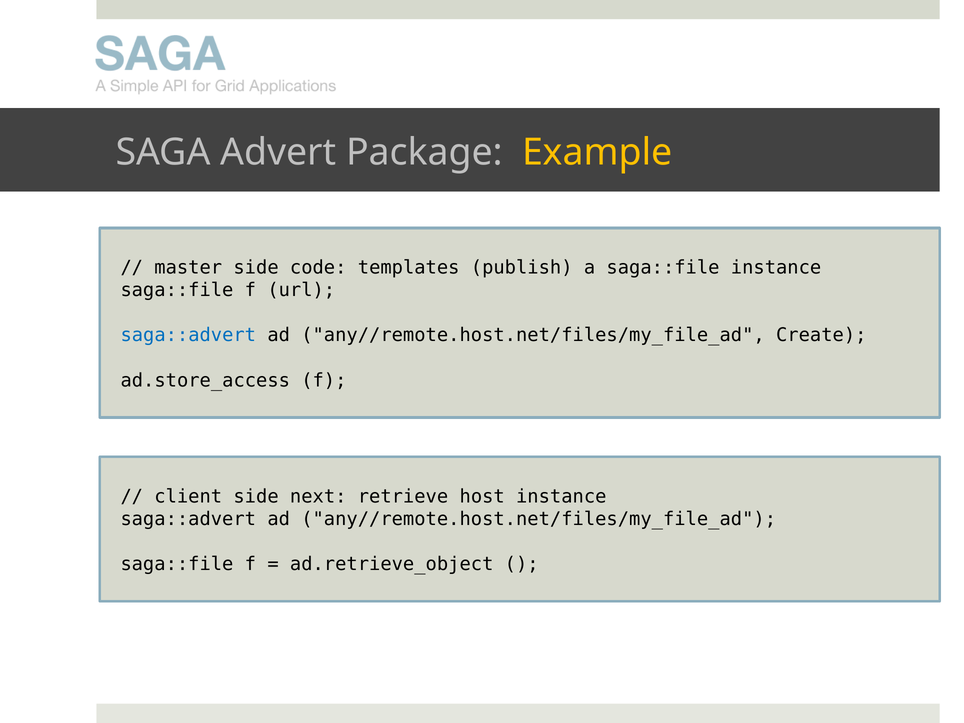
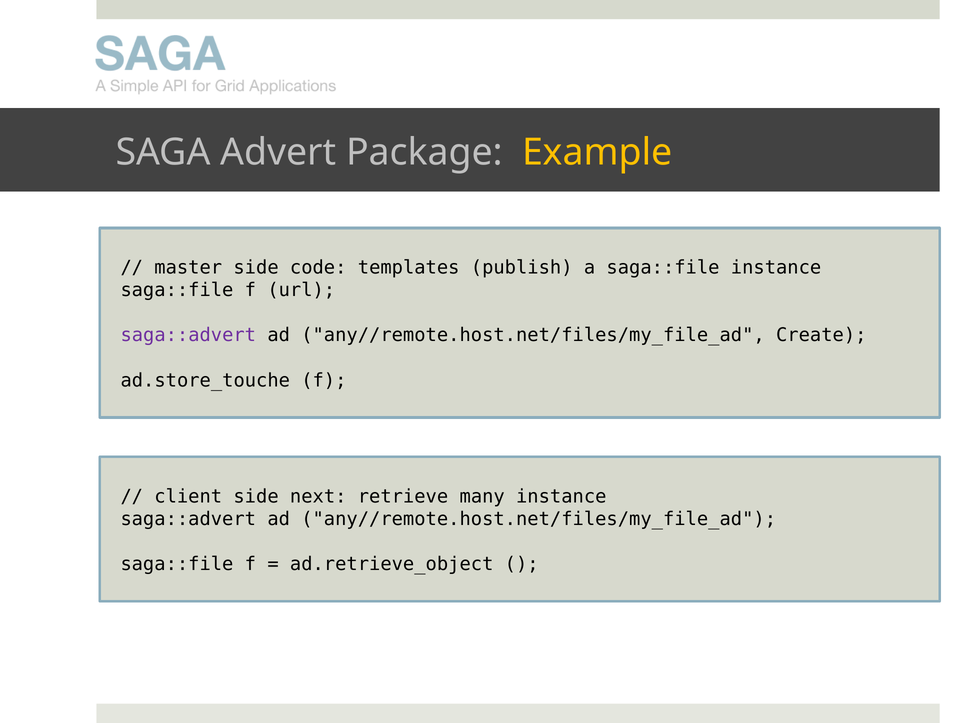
saga::advert colour: blue -> purple (188, 335)
ad.store_access: ad.store_access -> ad.store_touche (205, 380)
host: host -> many (482, 497)
